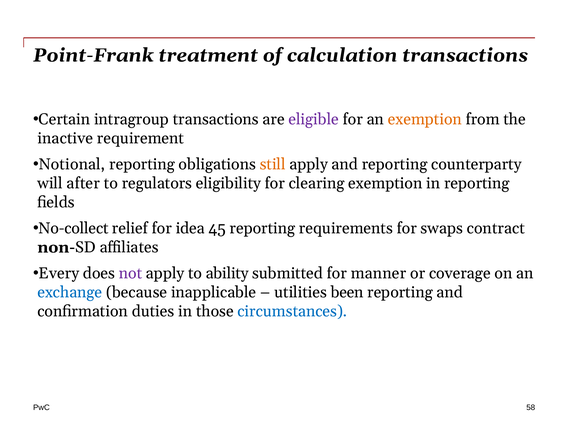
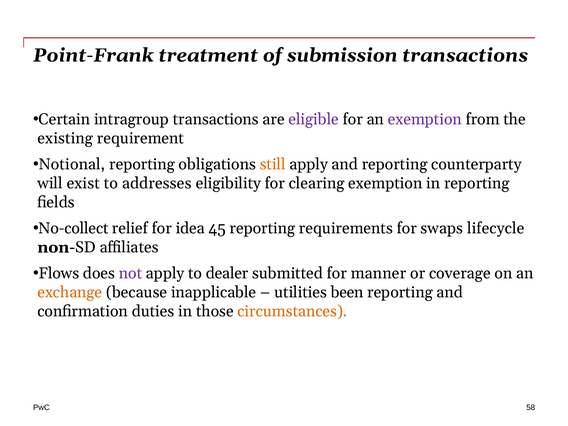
calculation: calculation -> submission (342, 55)
exemption colour: orange -> purple (425, 119)
inactive: inactive -> existing (65, 138)
after: after -> exist (83, 183)
regulators: regulators -> addresses (157, 183)
contract: contract -> lifecycle (496, 228)
Every: Every -> Flows (59, 273)
ability: ability -> dealer (227, 273)
exchange colour: blue -> orange (70, 292)
circumstances colour: blue -> orange (292, 311)
